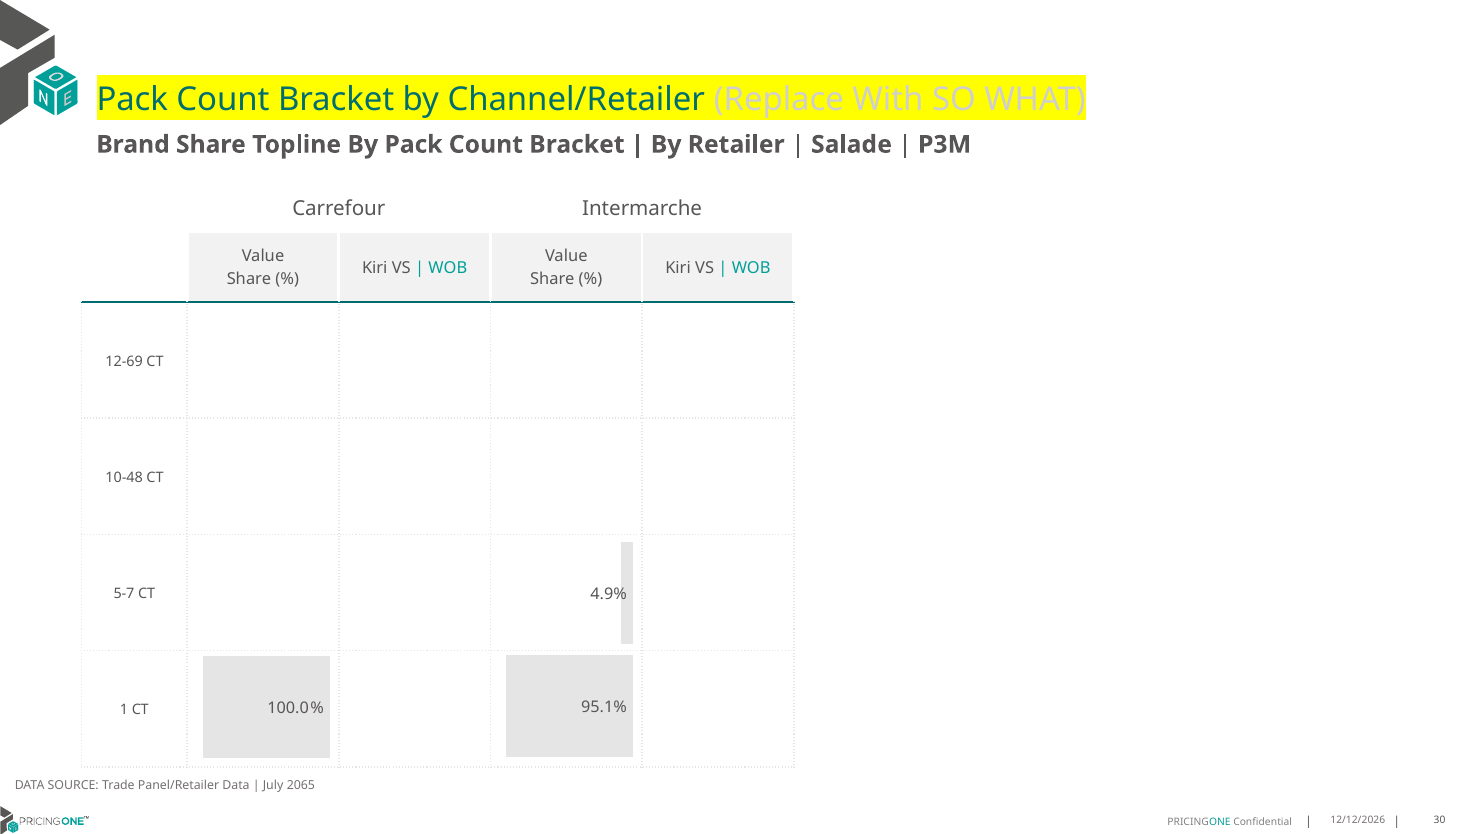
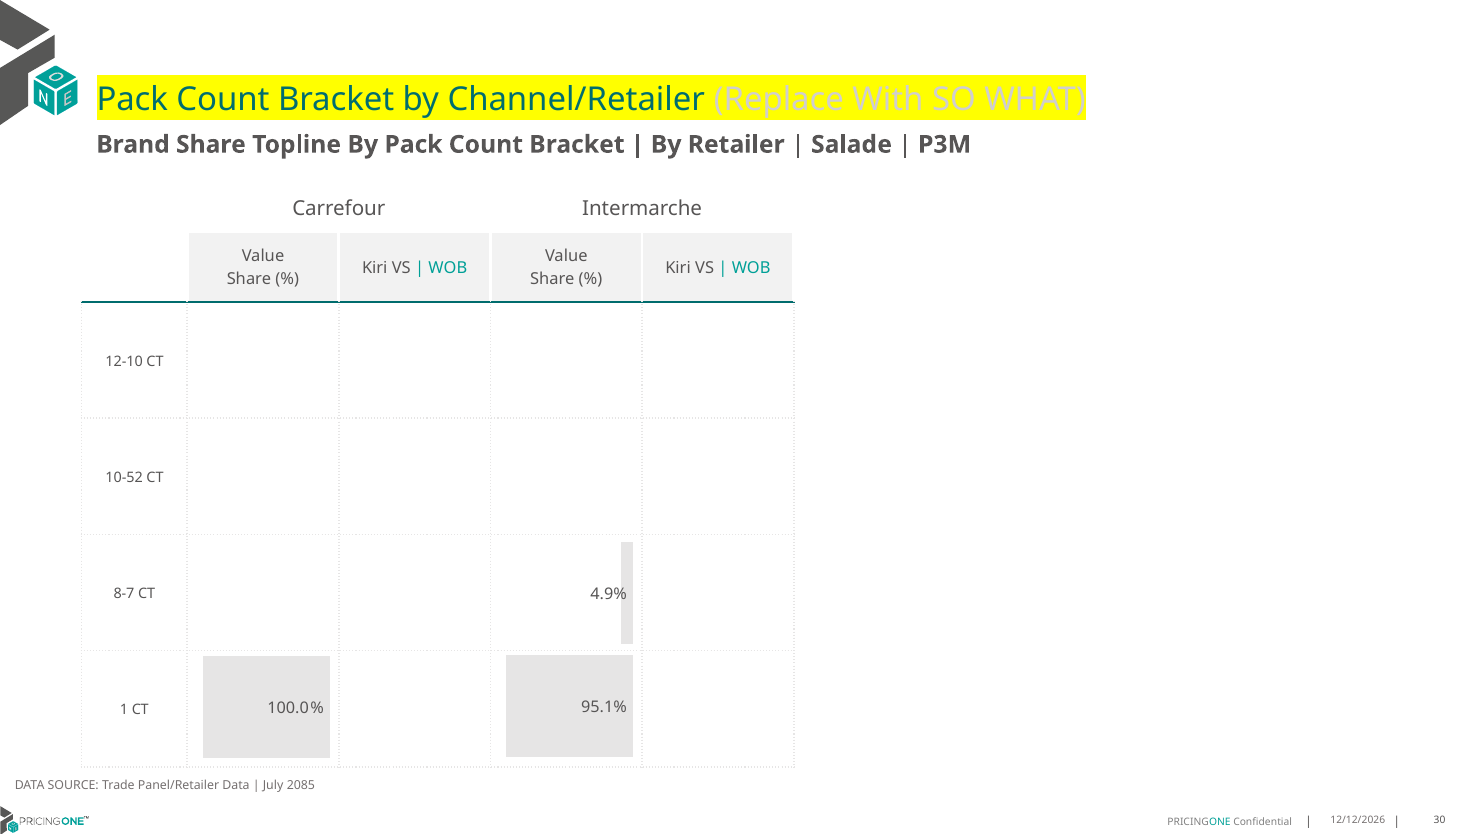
12-69: 12-69 -> 12-10 (124, 361)
10-48: 10-48 -> 10-52 (124, 477)
5-7: 5-7 -> 8-7 (124, 594)
2065: 2065 -> 2085 (301, 785)
